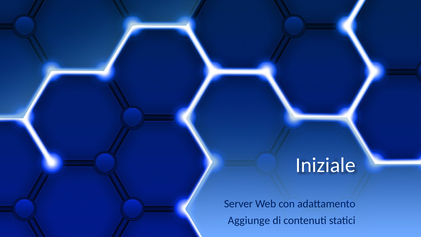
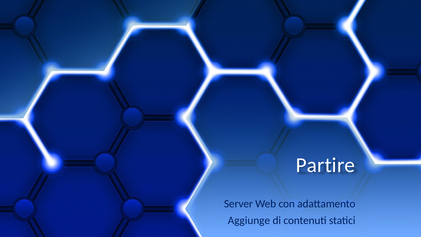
Iniziale: Iniziale -> Partire (325, 165)
